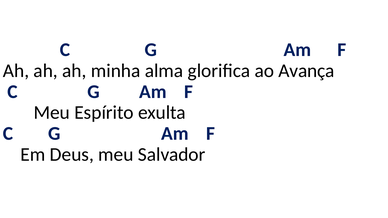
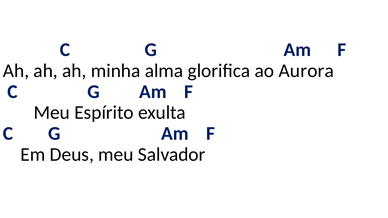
Avança: Avança -> Aurora (306, 71)
